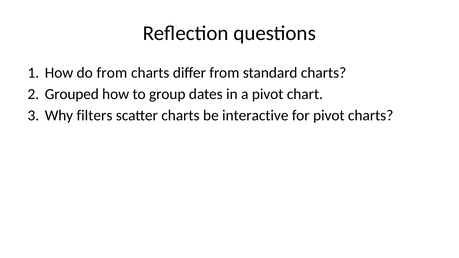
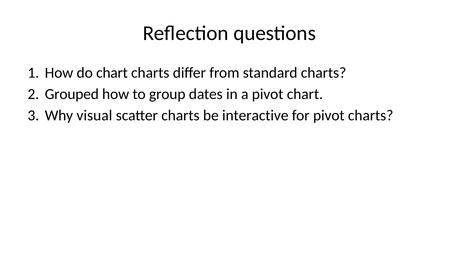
do from: from -> chart (112, 73)
filters: filters -> visual (94, 116)
